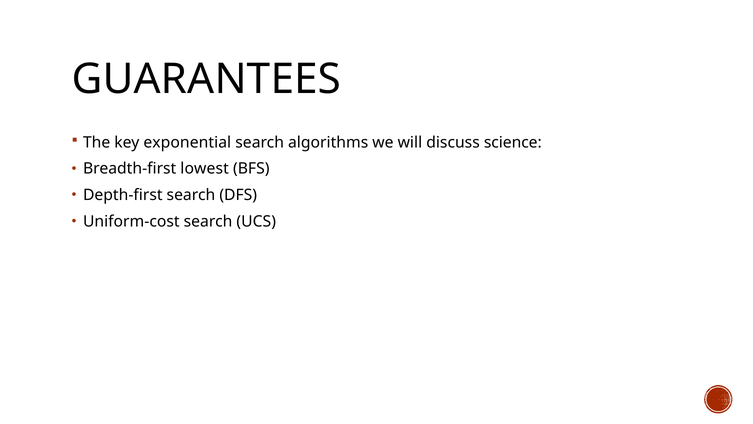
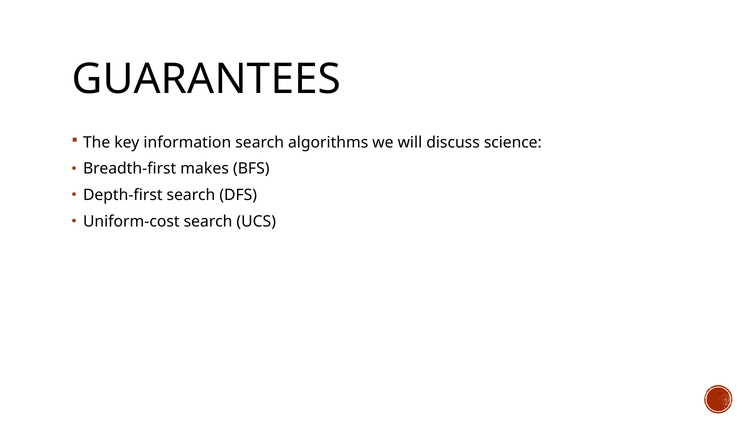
exponential: exponential -> information (187, 142)
lowest: lowest -> makes (205, 169)
